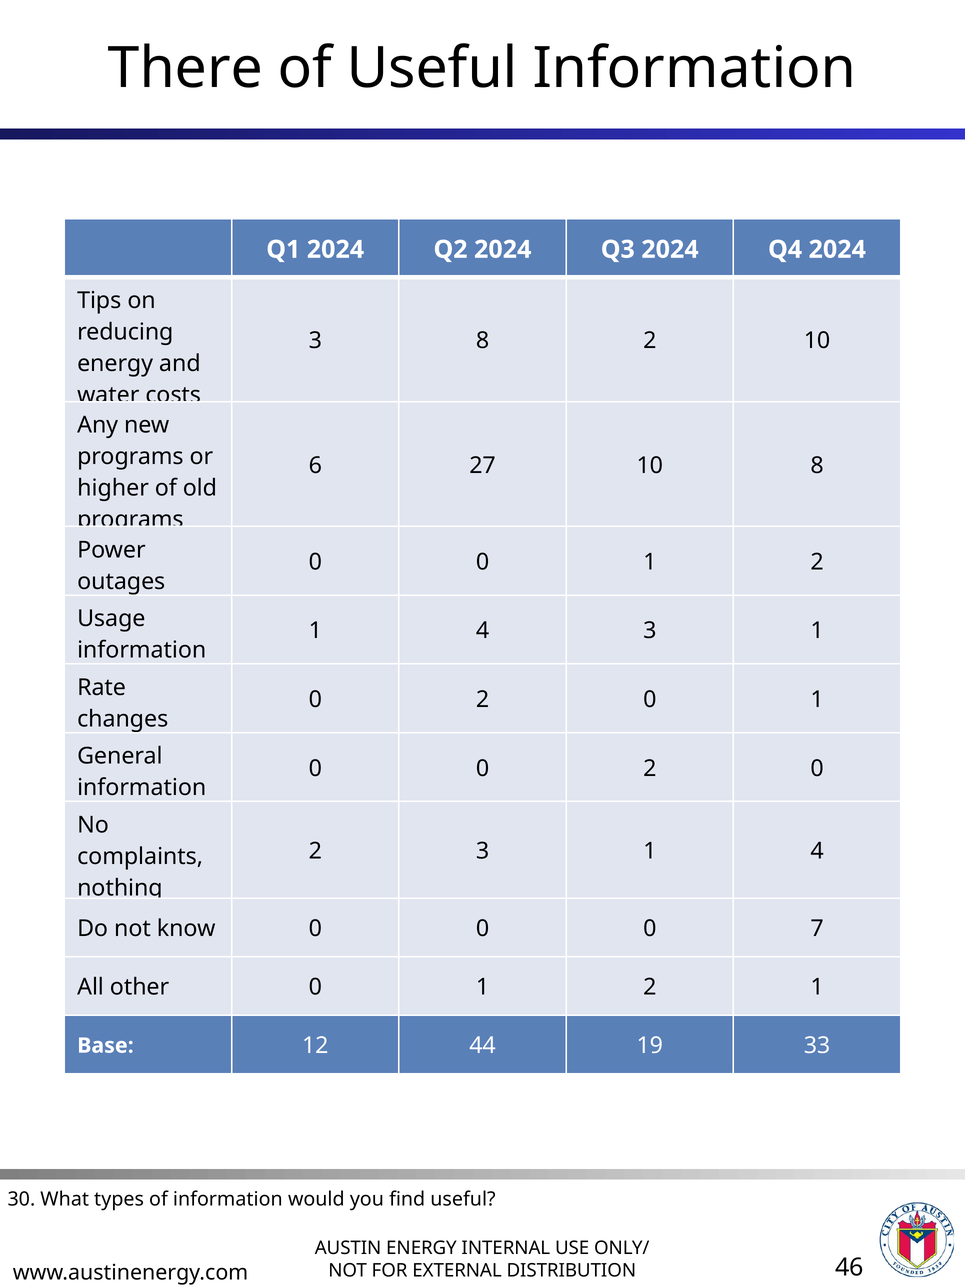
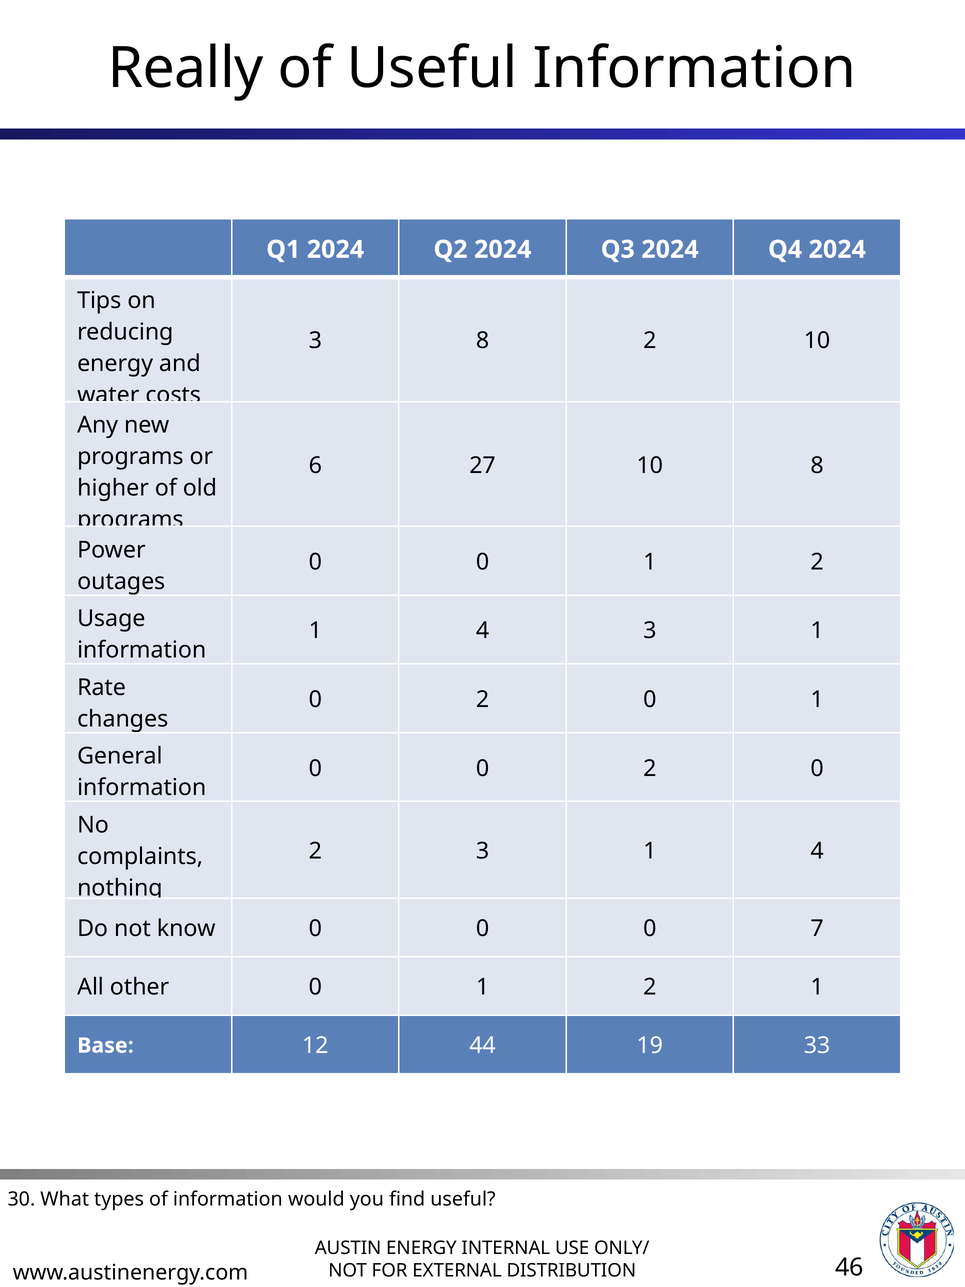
There: There -> Really (186, 68)
